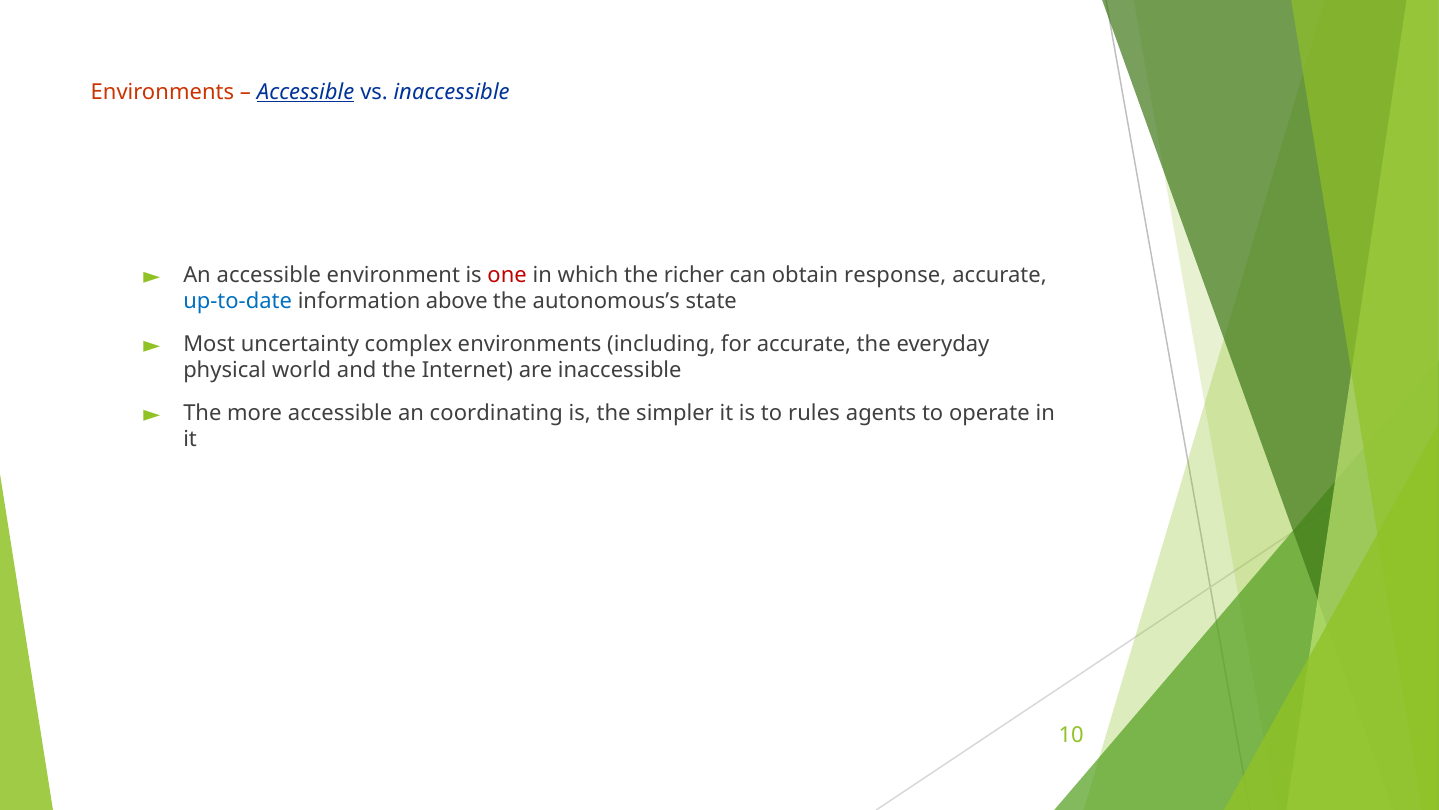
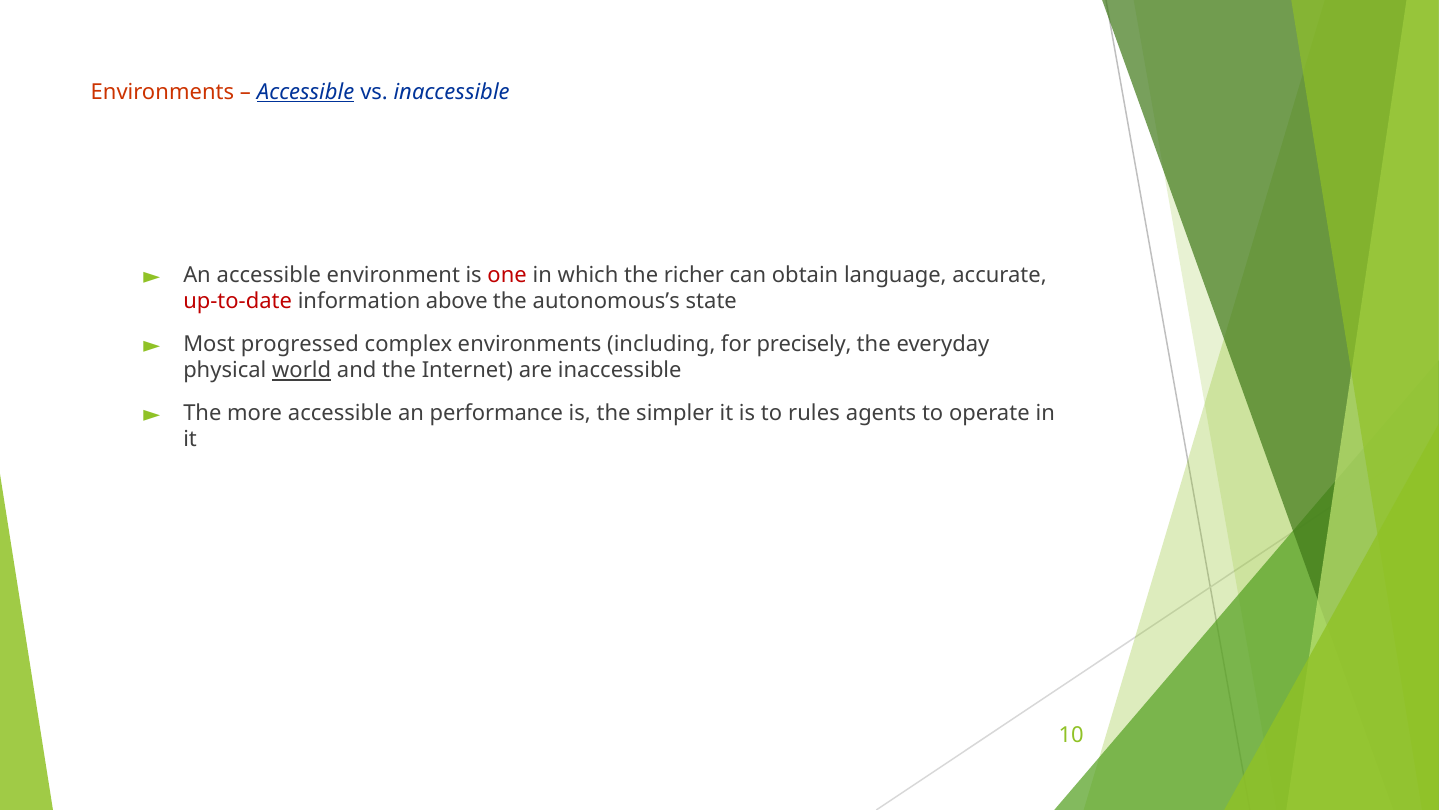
response: response -> language (895, 275)
up-to-date colour: blue -> red (238, 302)
uncertainty: uncertainty -> progressed (300, 344)
for accurate: accurate -> precisely (804, 344)
world underline: none -> present (302, 370)
coordinating: coordinating -> performance (496, 413)
